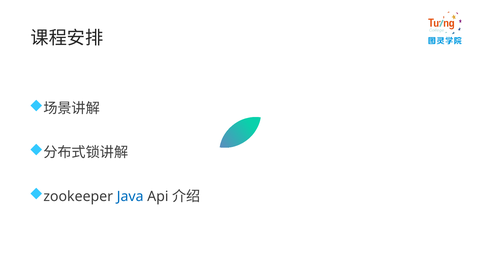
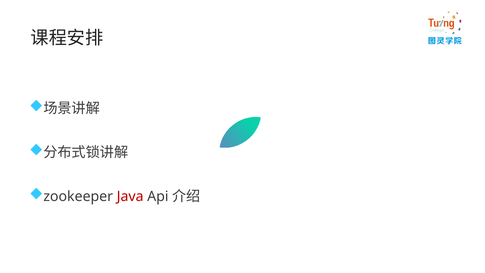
Java colour: blue -> red (130, 196)
